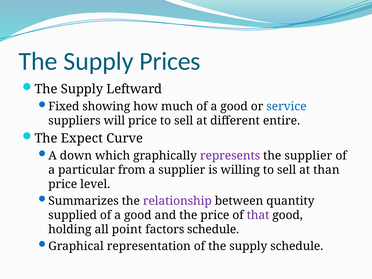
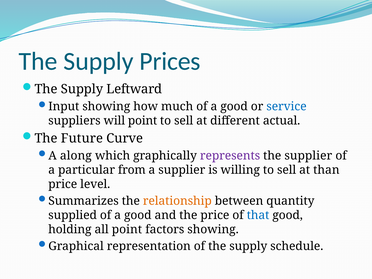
Fixed: Fixed -> Input (64, 106)
will price: price -> point (143, 121)
entire: entire -> actual (282, 121)
Expect: Expect -> Future (82, 138)
down: down -> along (76, 156)
relationship colour: purple -> orange (177, 201)
that colour: purple -> blue (258, 215)
factors schedule: schedule -> showing (213, 229)
